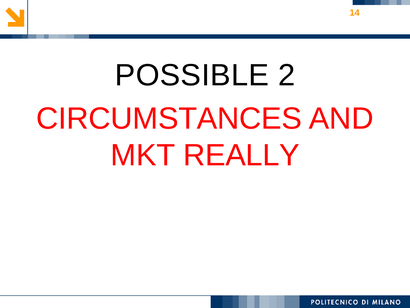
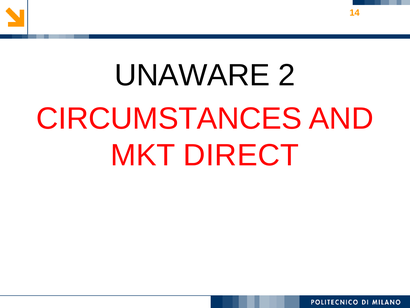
POSSIBLE: POSSIBLE -> UNAWARE (192, 75)
REALLY: REALLY -> DIRECT (241, 155)
